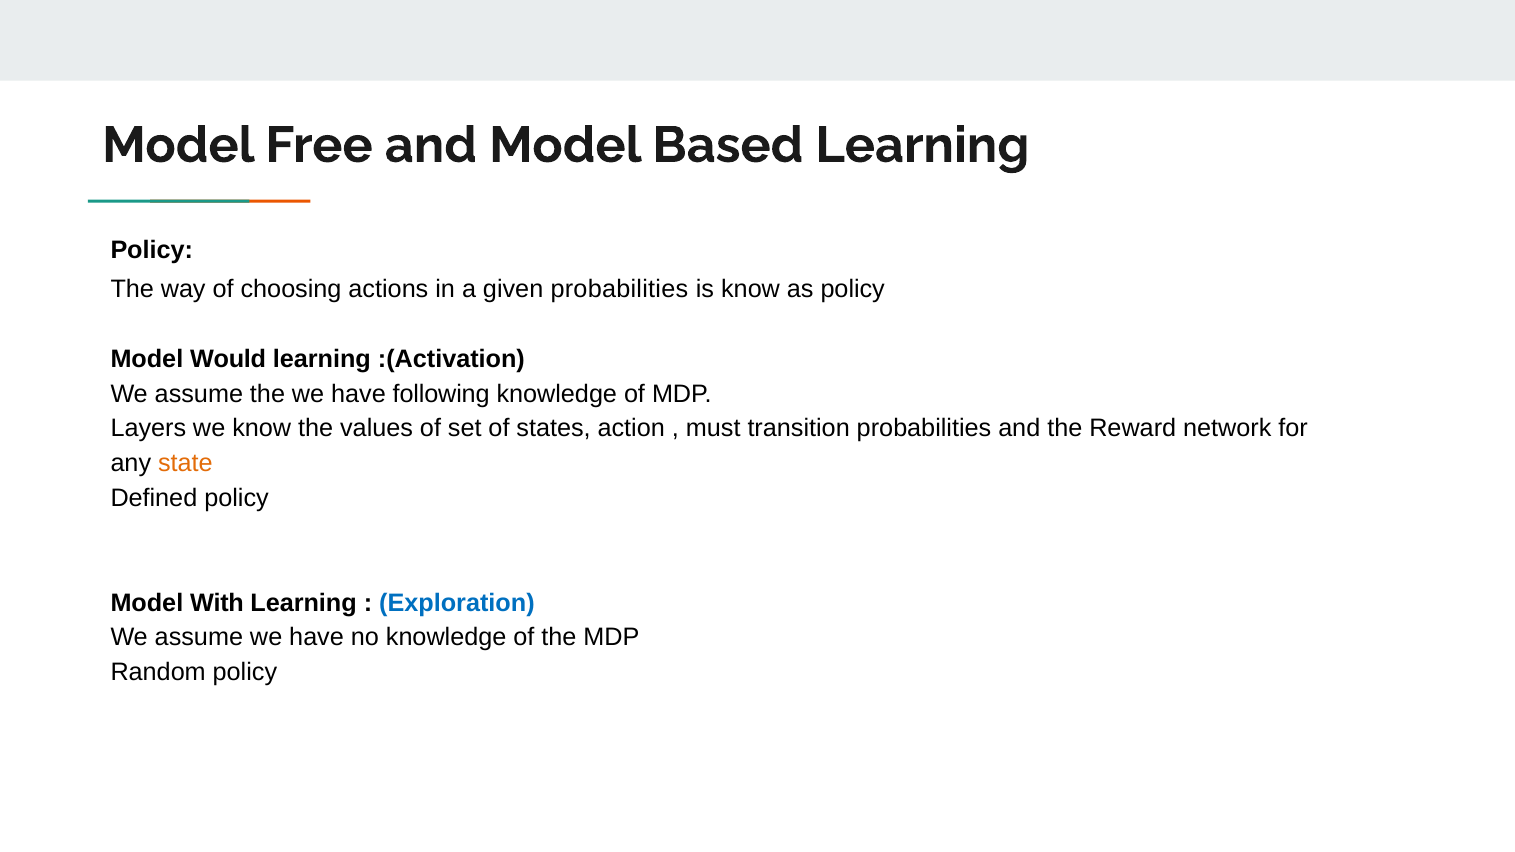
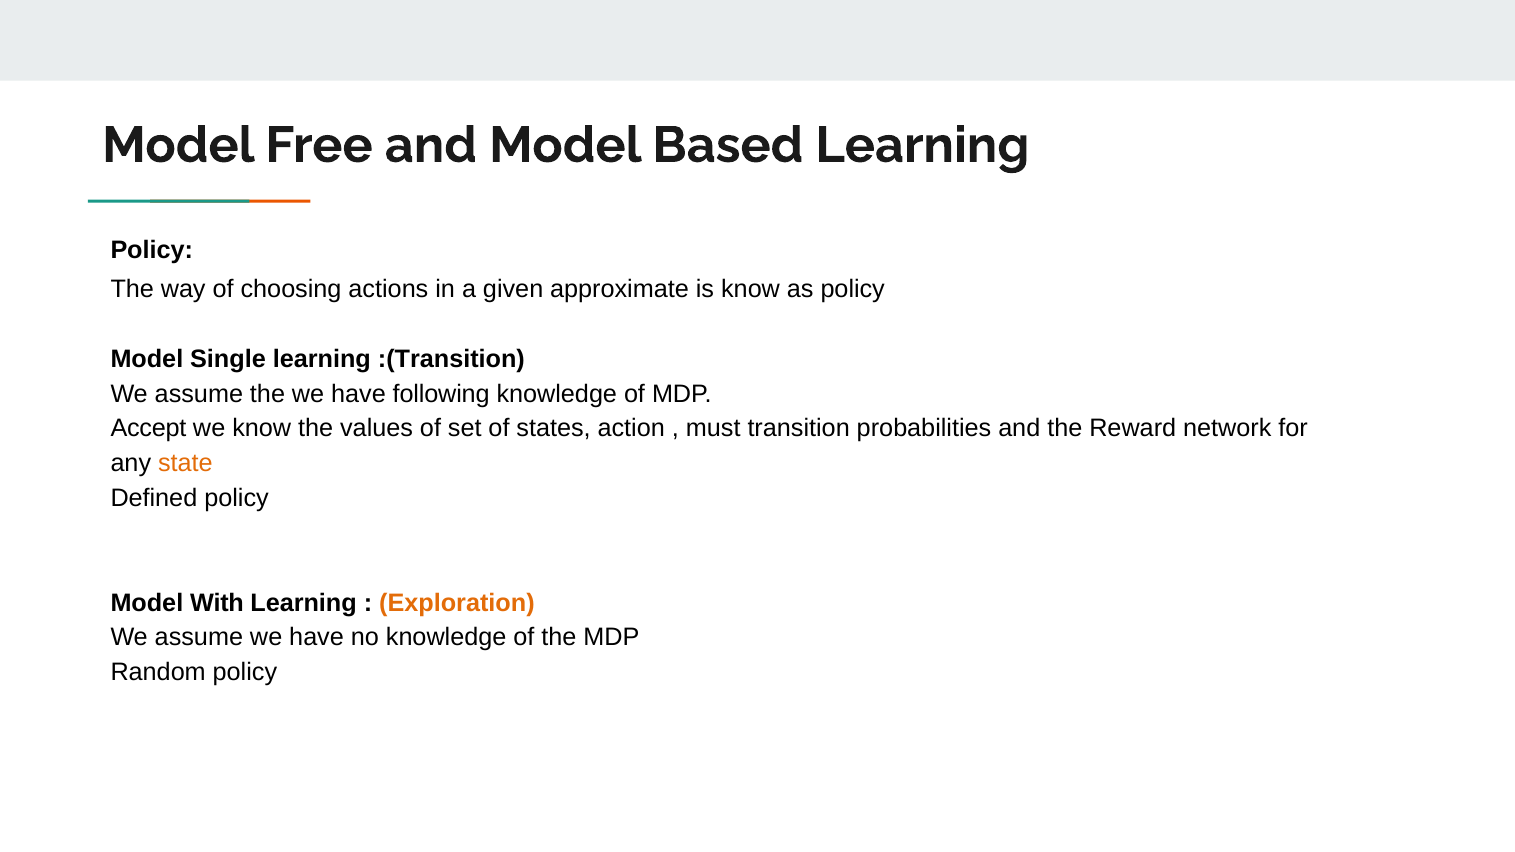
given probabilities: probabilities -> approximate (619, 289)
Would: Would -> Single (228, 359)
:(Activation: :(Activation -> :(Transition (451, 359)
Layers: Layers -> Accept (148, 429)
Exploration colour: blue -> orange (457, 603)
